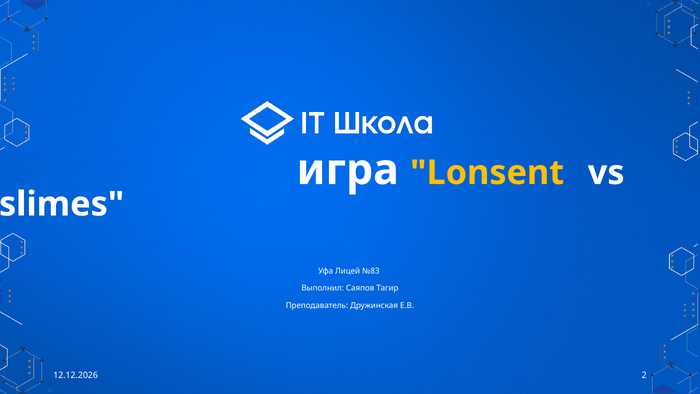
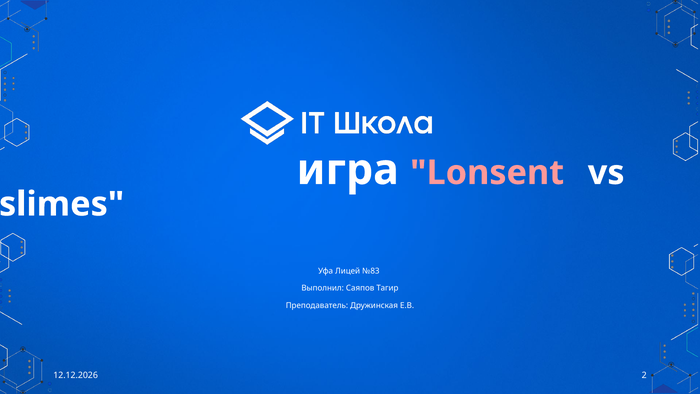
Lonsent colour: yellow -> pink (487, 173)
